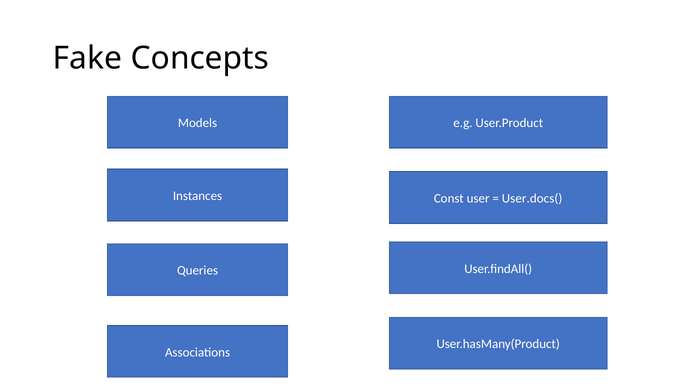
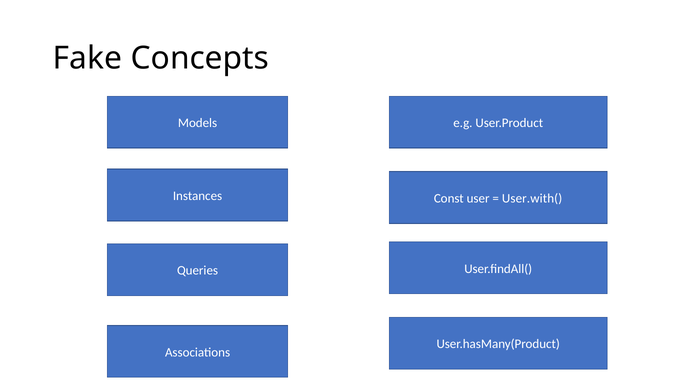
User.docs(: User.docs( -> User.with( (532, 198)
